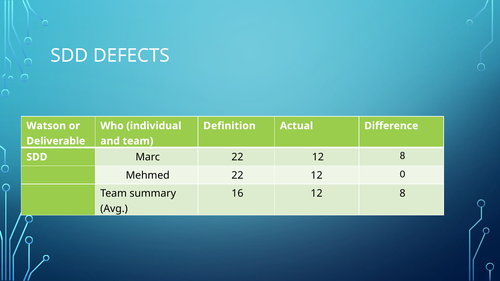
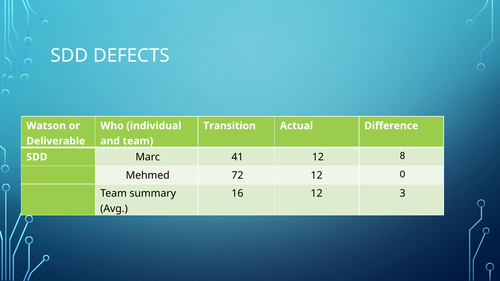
Definition: Definition -> Transition (230, 126)
Marc 22: 22 -> 41 (237, 157)
Mehmed 22: 22 -> 72 (237, 175)
16 12 8: 8 -> 3 (403, 194)
